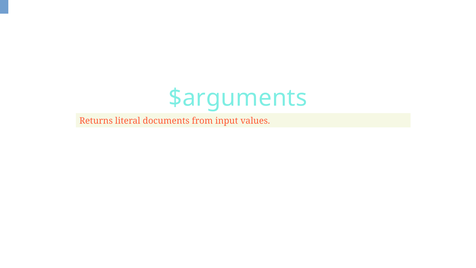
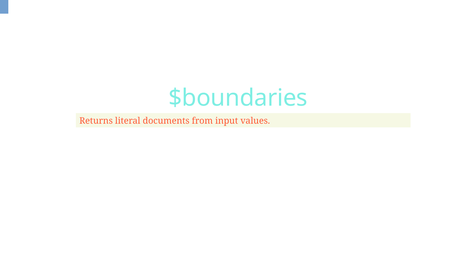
$arguments: $arguments -> $boundaries (238, 98)
